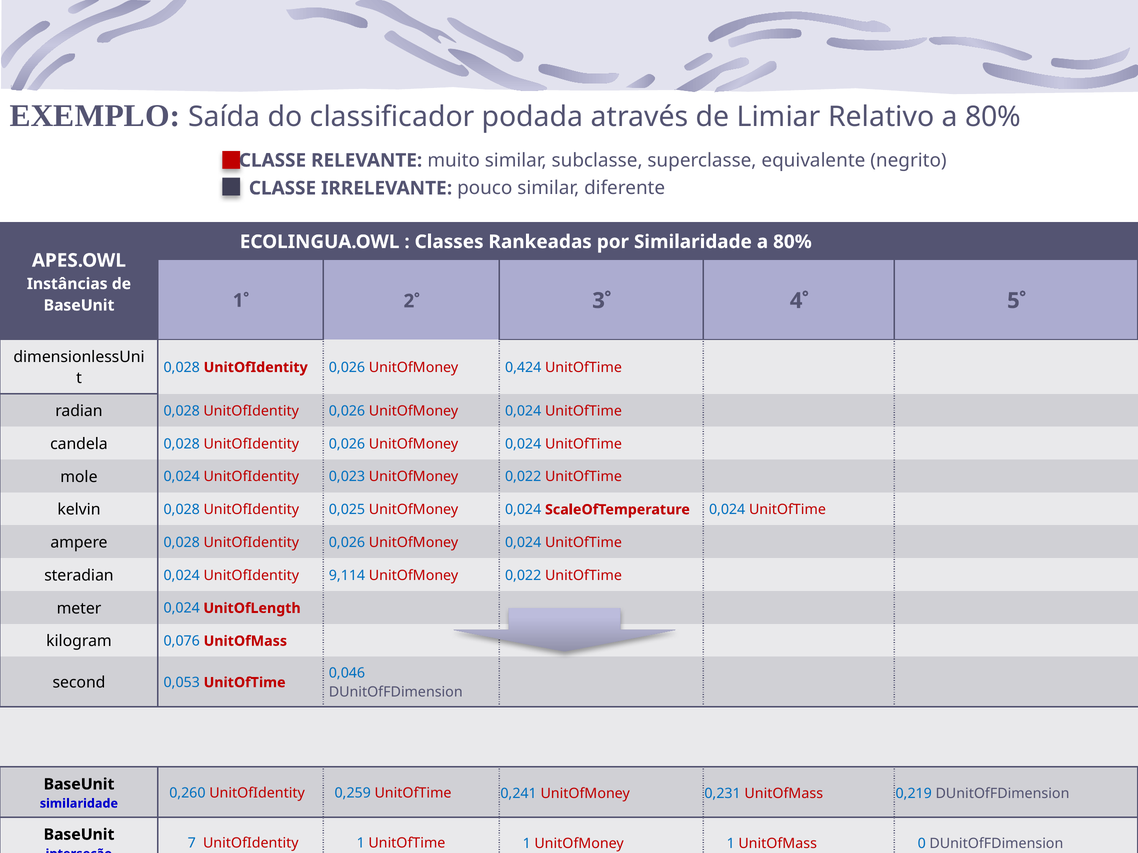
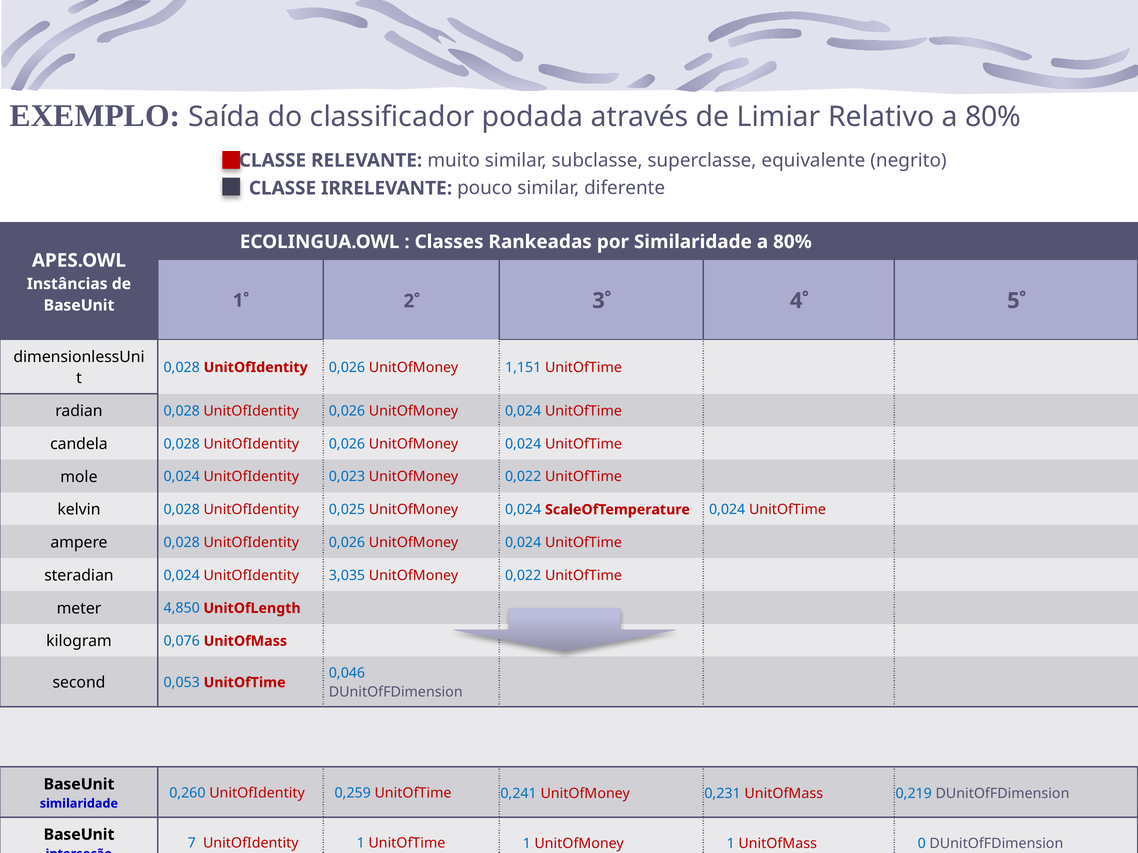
0,424: 0,424 -> 1,151 (523, 368)
9,114: 9,114 -> 3,035 (347, 576)
meter 0,024: 0,024 -> 4,850 (182, 609)
